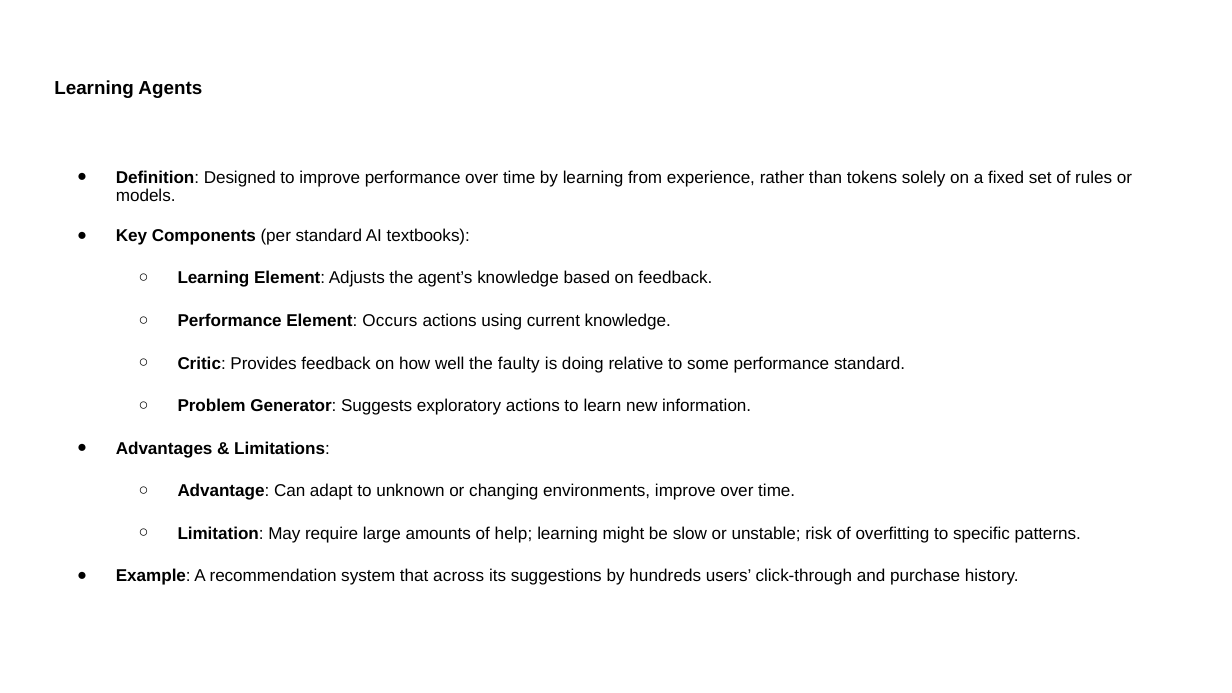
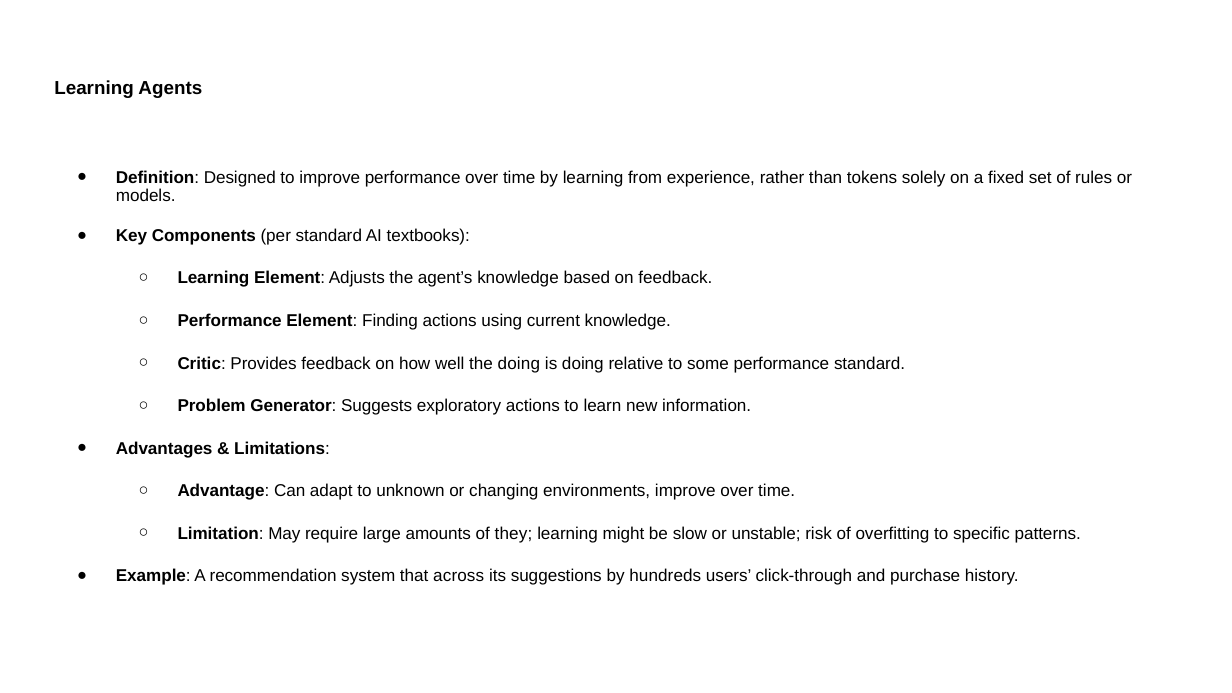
Occurs: Occurs -> Finding (390, 321)
the faulty: faulty -> doing (519, 363)
help: help -> they (513, 534)
